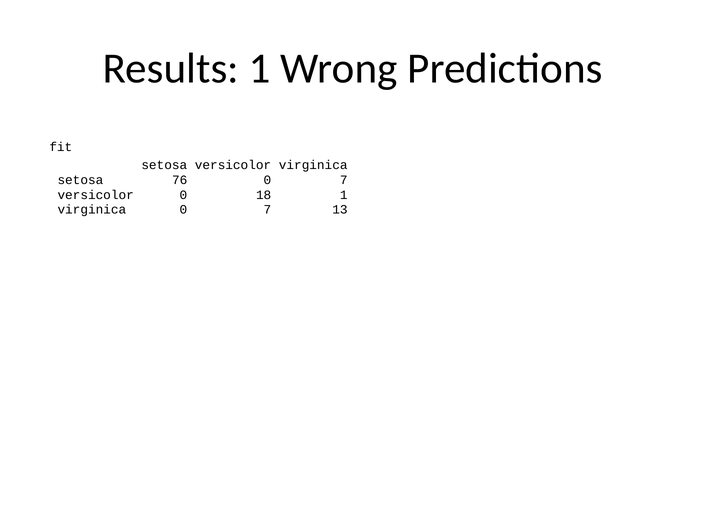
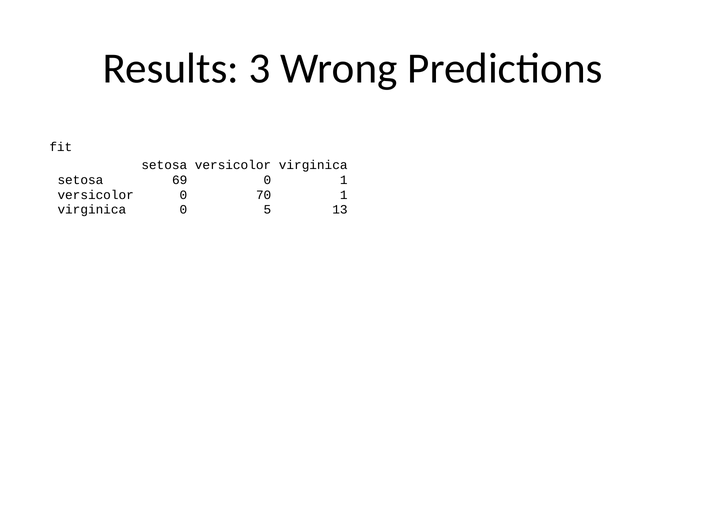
Results 1: 1 -> 3 (260, 68)
76: 76 -> 69 (180, 180)
7: 7 -> 1 (344, 180)
18: 18 -> 70 (264, 195)
virginica 0 7: 7 -> 5 (267, 210)
